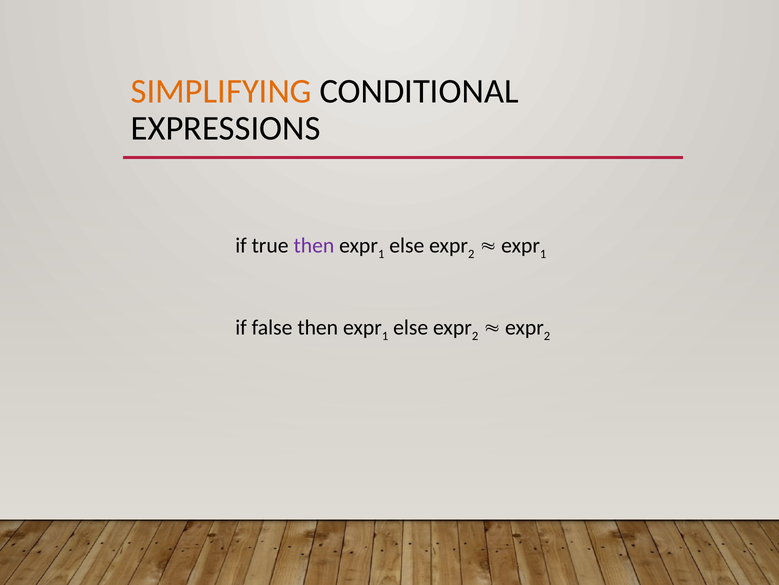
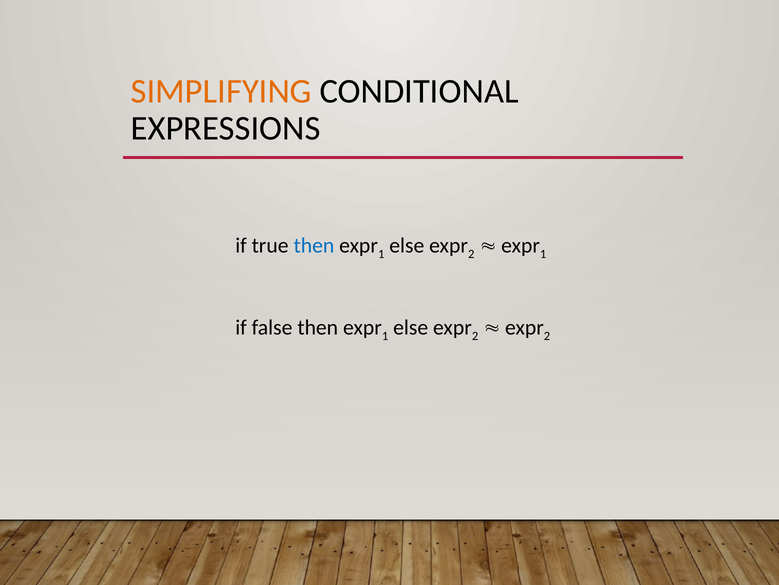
then colour: purple -> blue (314, 246)
